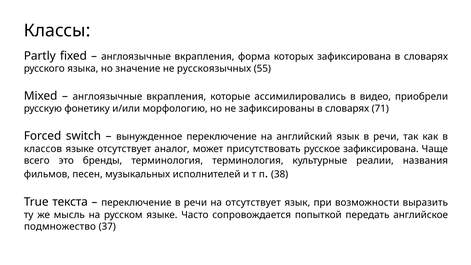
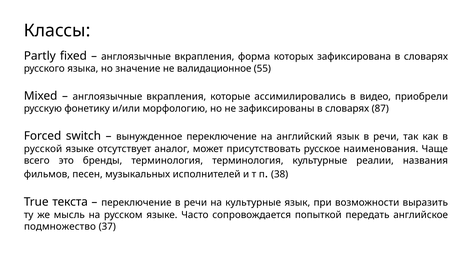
русскоязычных: русскоязычных -> валидационное (214, 69)
71: 71 -> 87 (380, 109)
классов: классов -> русской (43, 149)
русское зафиксирована: зафиксирована -> наименования (381, 149)
на отсутствует: отсутствует -> культурные (253, 203)
